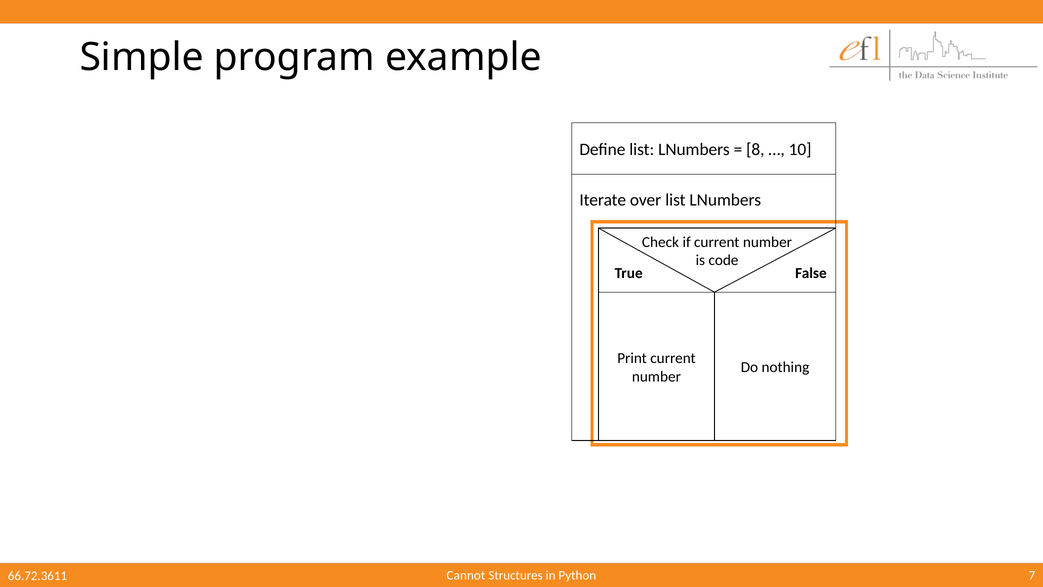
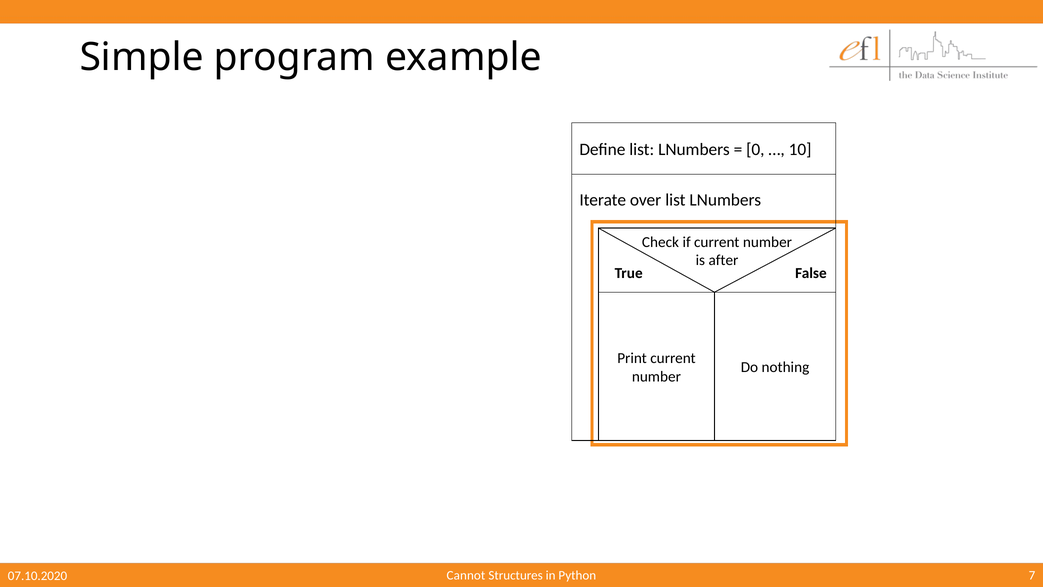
8: 8 -> 0 (755, 150)
code: code -> after (723, 260)
66.72.3611: 66.72.3611 -> 07.10.2020 (37, 575)
